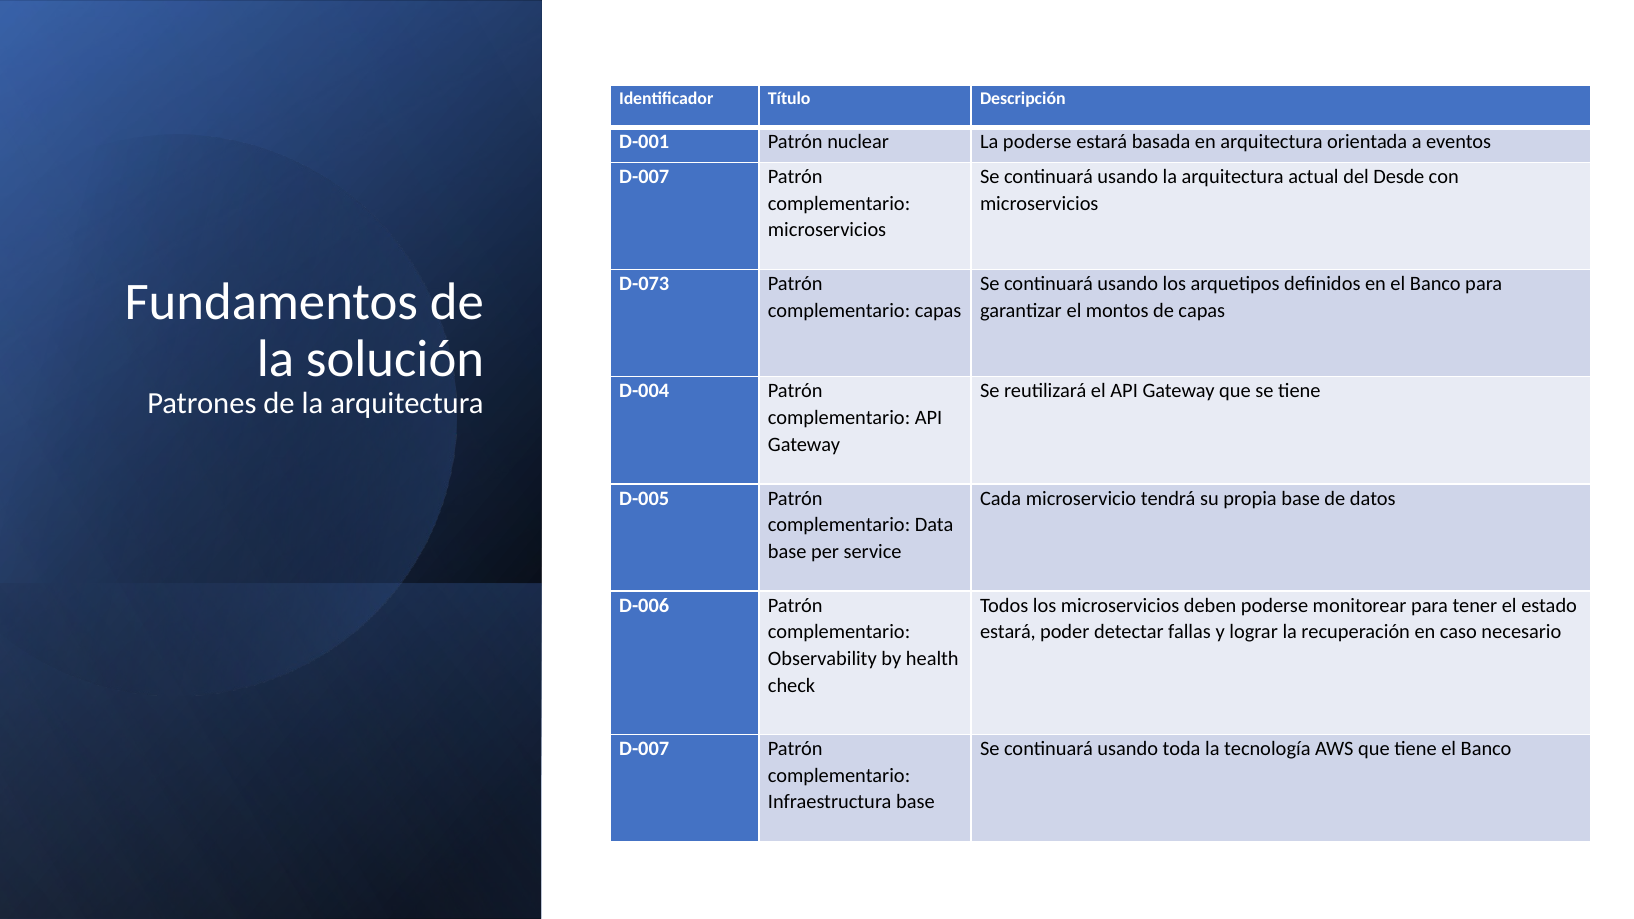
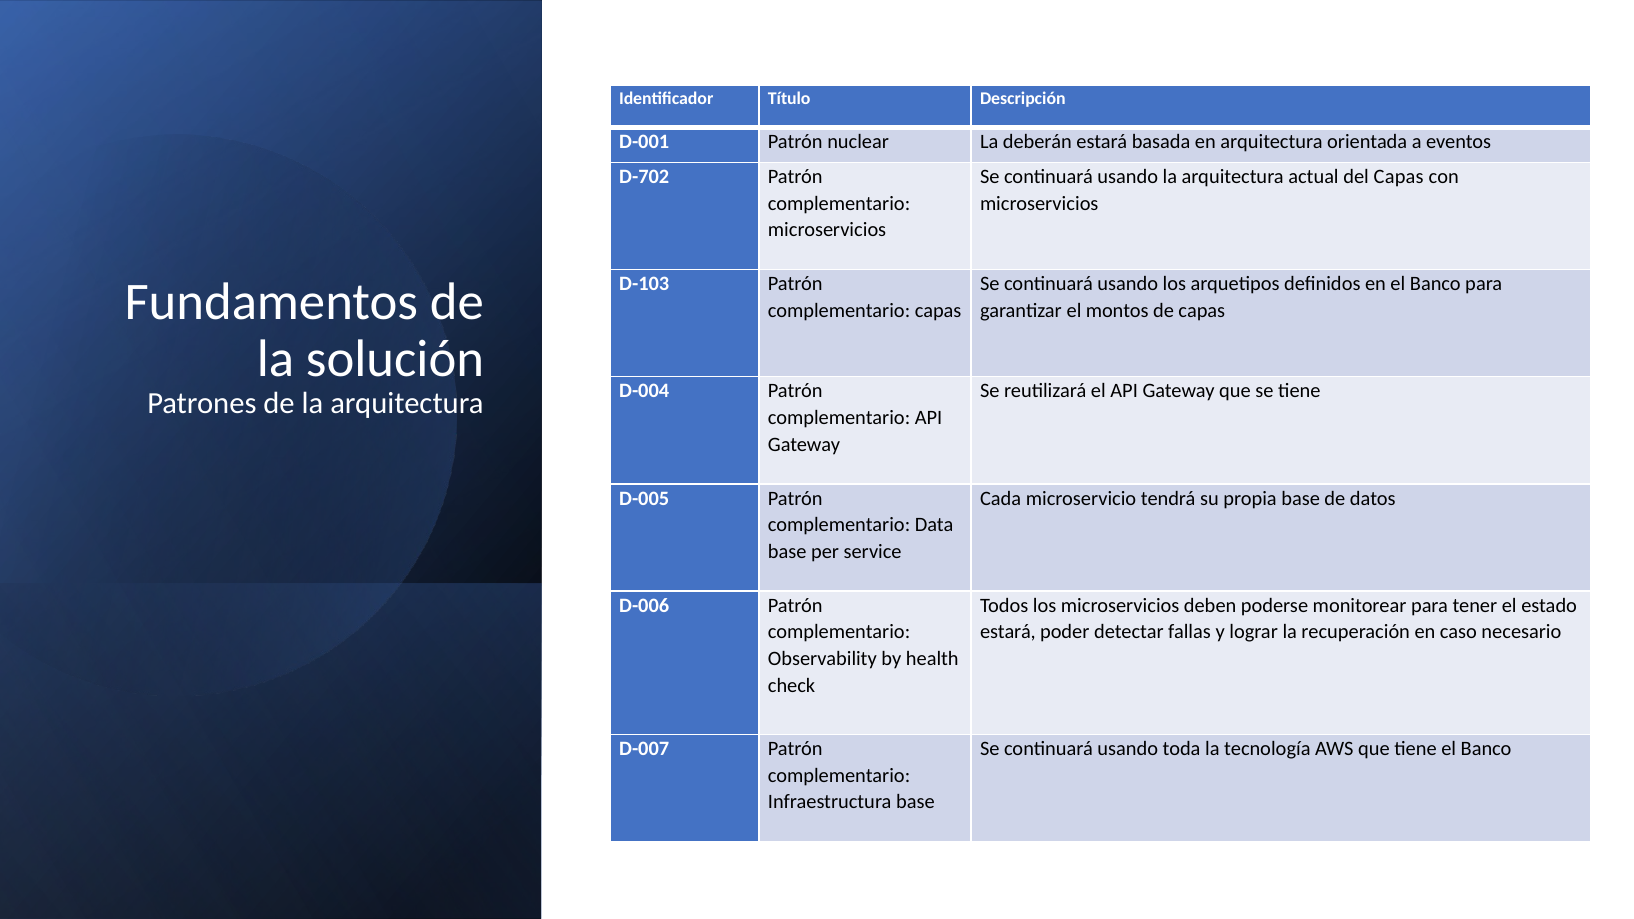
La poderse: poderse -> deberán (1037, 142)
D-007: D-007 -> D-702 (644, 177)
del Desde: Desde -> Capas (1399, 177)
D-073: D-073 -> D-103 (644, 284)
